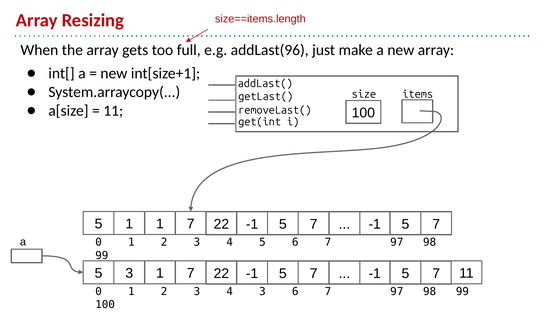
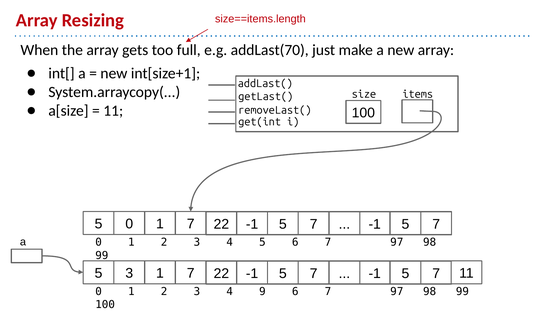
addLast(96: addLast(96 -> addLast(70 (270, 50)
5 1: 1 -> 0 (129, 224)
4 3: 3 -> 9 (262, 291)
